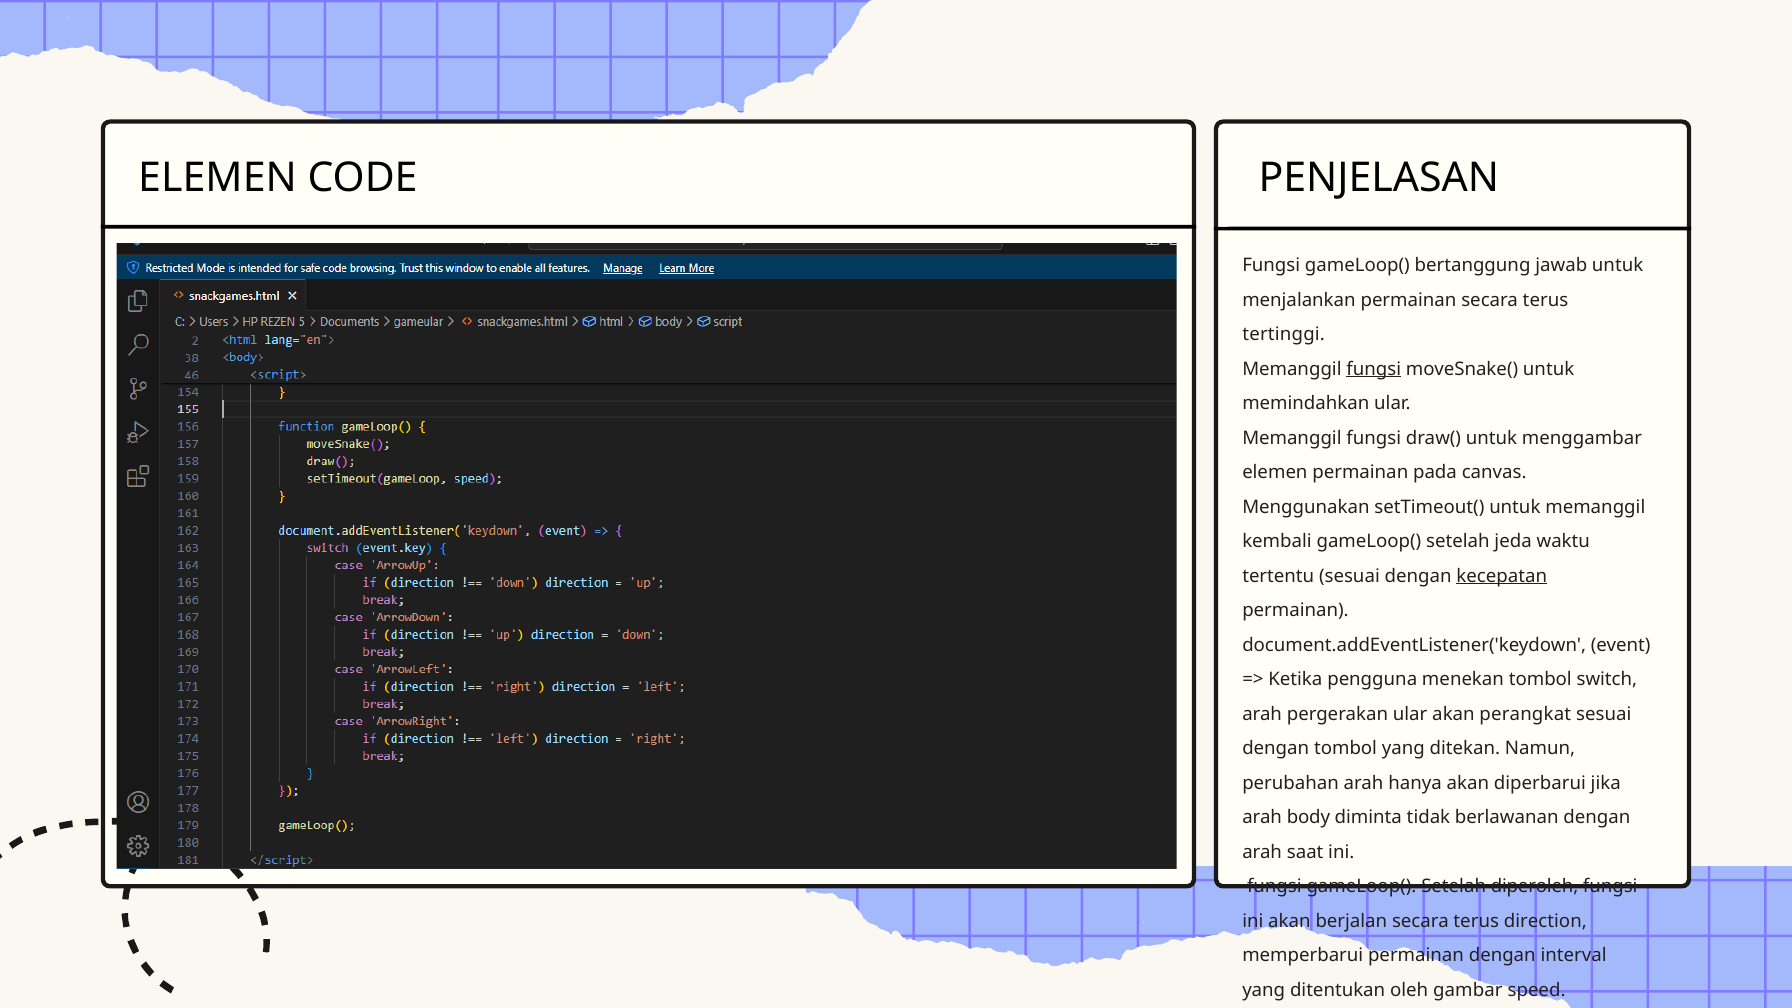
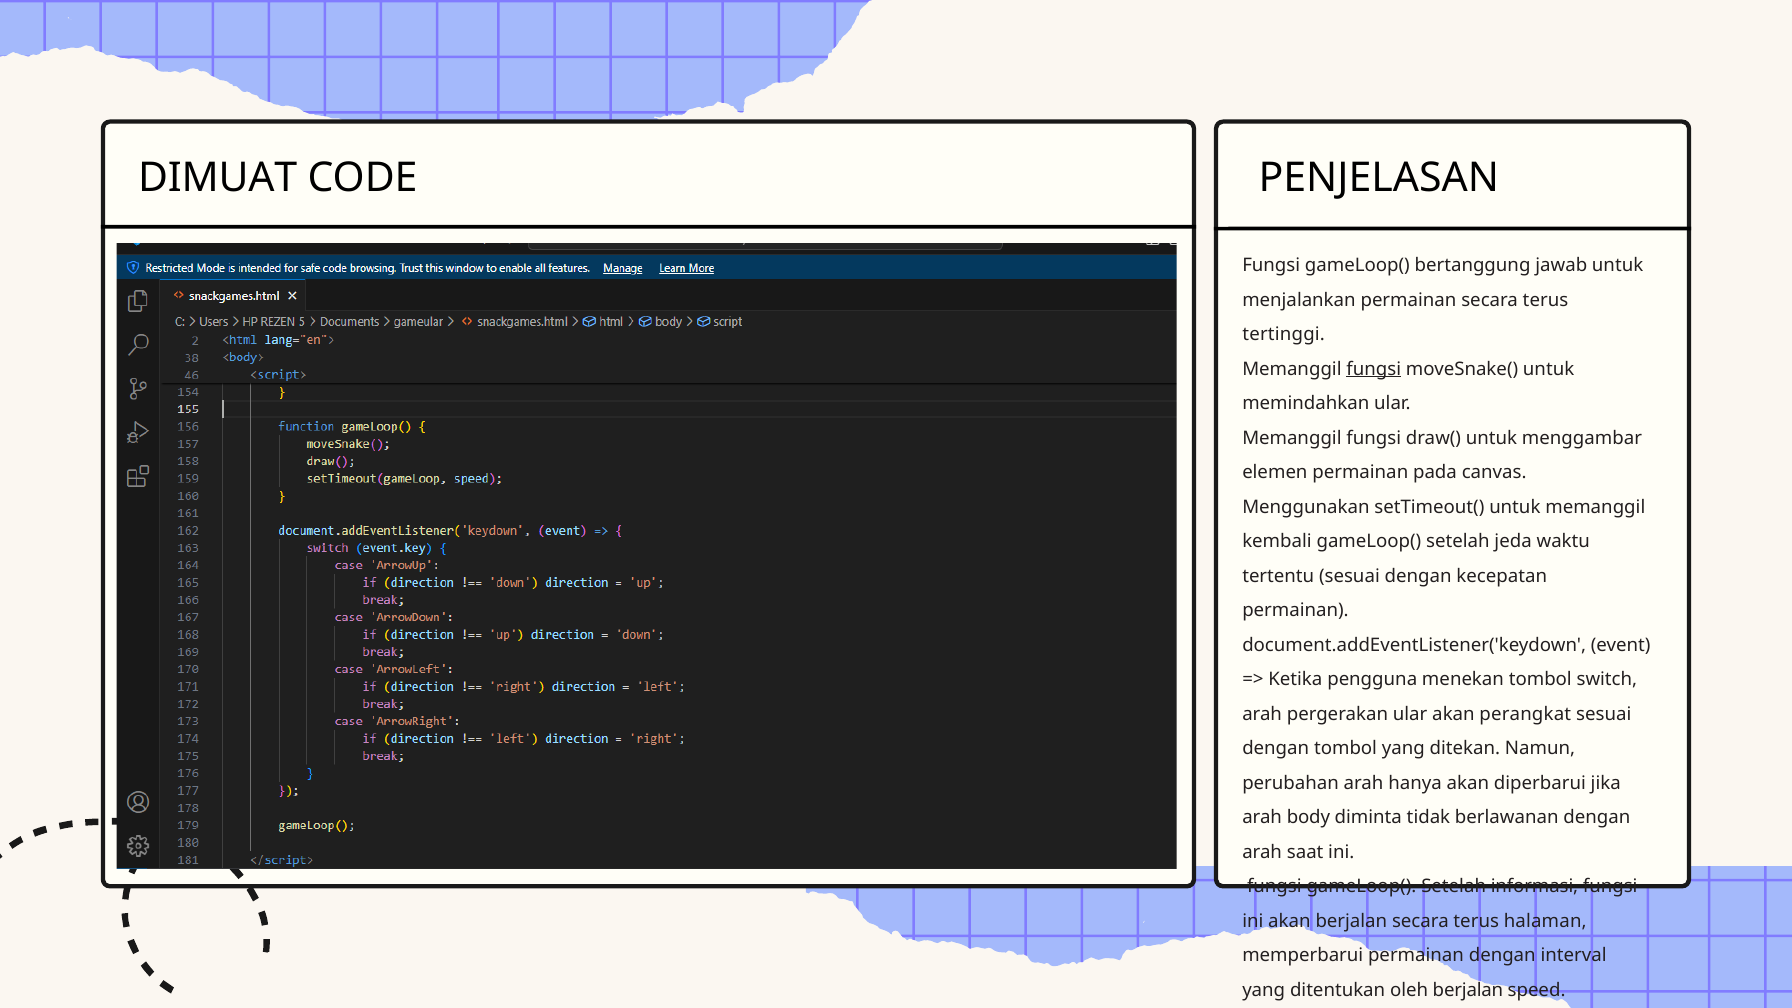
ELEMEN: ELEMEN -> DIMUAT (218, 178)
kecepatan underline: present -> none (1502, 576)
diperoleh: diperoleh -> informasi (1534, 886)
direction: direction -> halaman (1545, 921)
oleh gambar: gambar -> berjalan (1468, 990)
